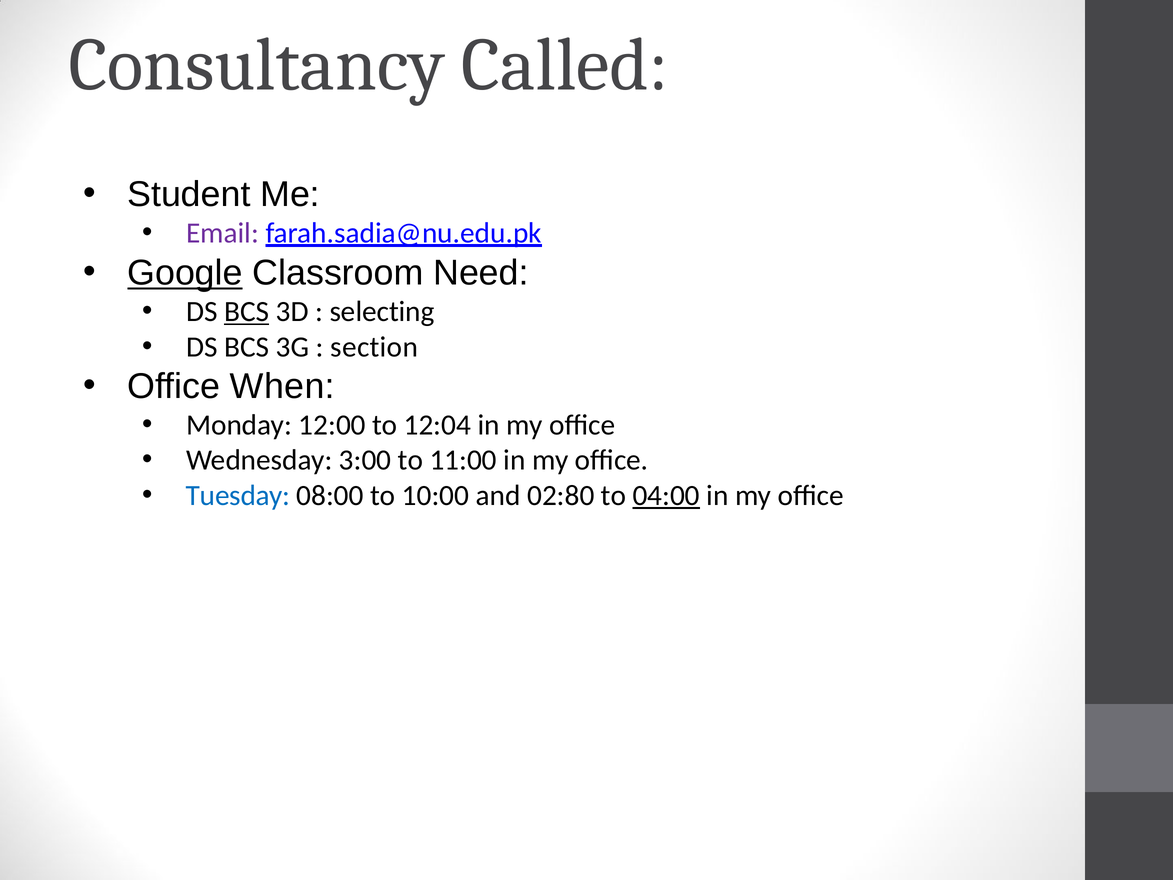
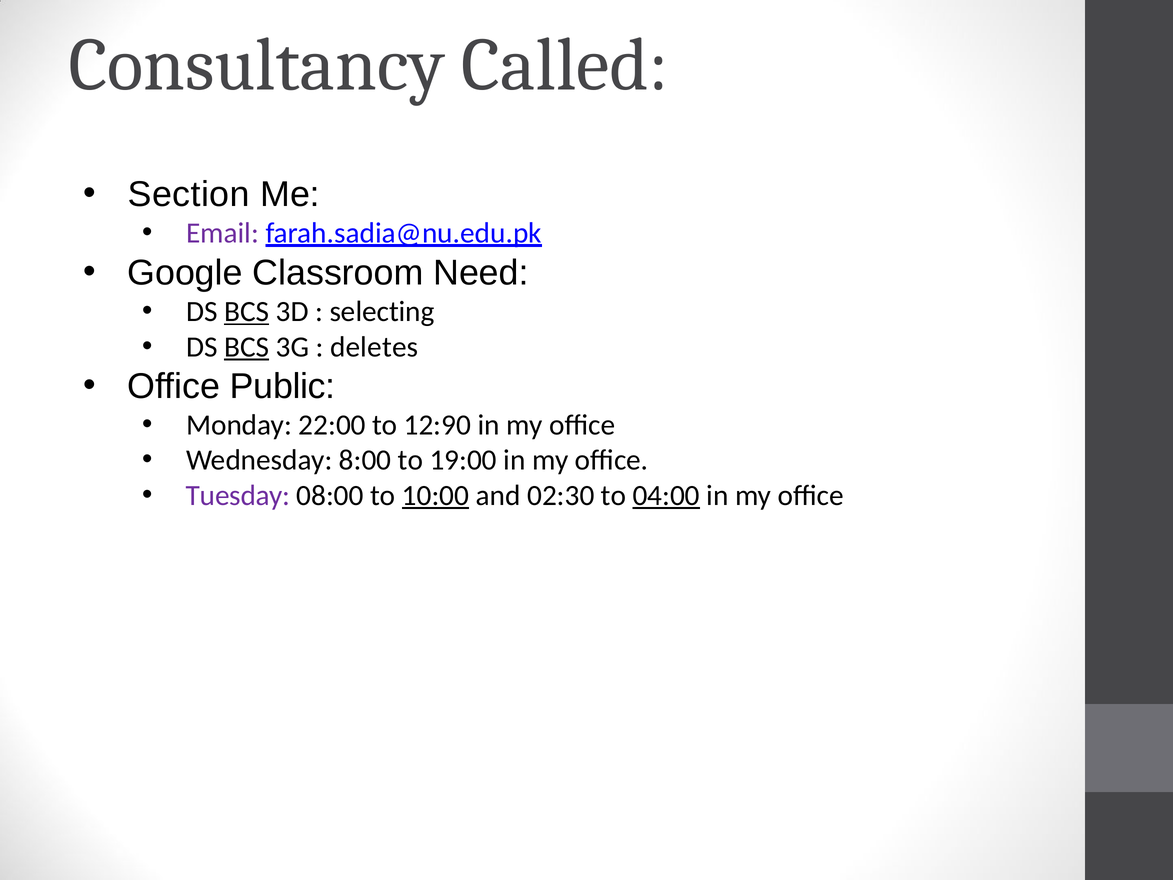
Student: Student -> Section (189, 194)
Google underline: present -> none (185, 273)
BCS underline: none -> present (247, 347)
section: section -> deletes (374, 347)
When: When -> Public (283, 386)
12:00: 12:00 -> 22:00 (332, 425)
12:04: 12:04 -> 12:90 (437, 425)
3:00: 3:00 -> 8:00 (365, 460)
11:00: 11:00 -> 19:00 (463, 460)
Tuesday colour: blue -> purple (238, 495)
10:00 underline: none -> present (435, 495)
02:80: 02:80 -> 02:30 (561, 495)
